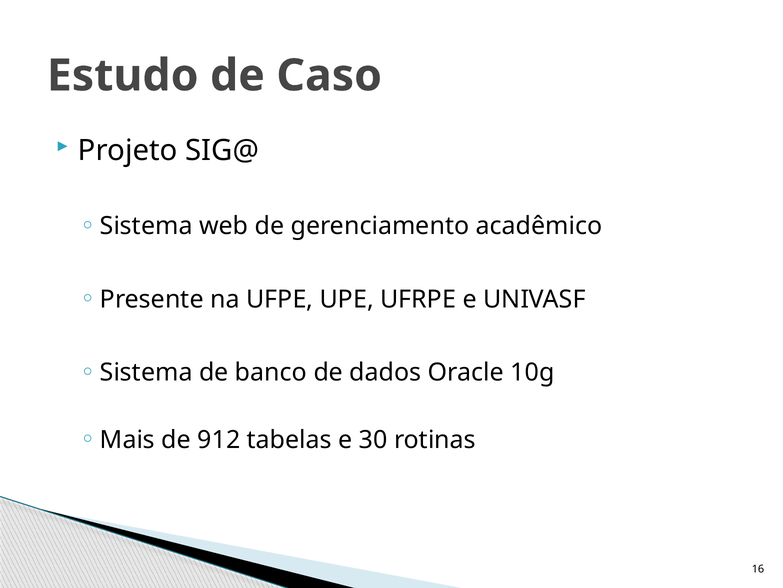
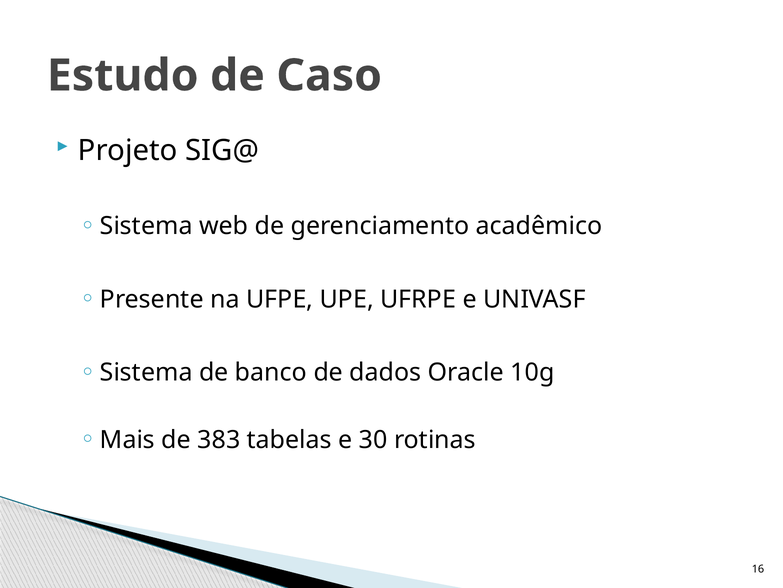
912: 912 -> 383 (219, 439)
